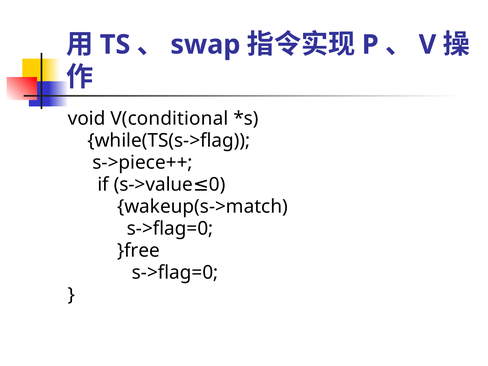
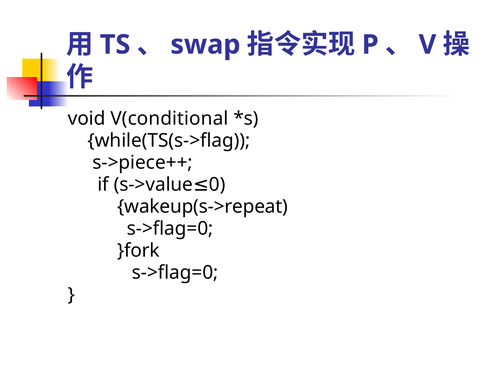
wakeup(s->match: wakeup(s->match -> wakeup(s->repeat (203, 207)
}free: }free -> }fork (138, 251)
